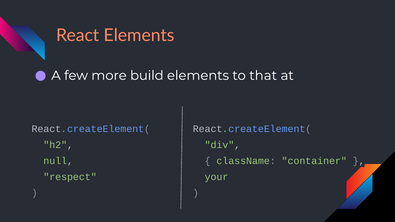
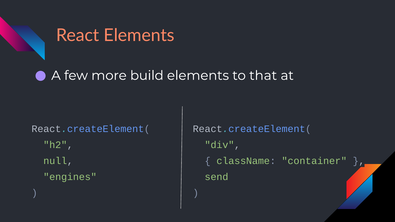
respect: respect -> engines (70, 177)
your: your -> send (216, 177)
